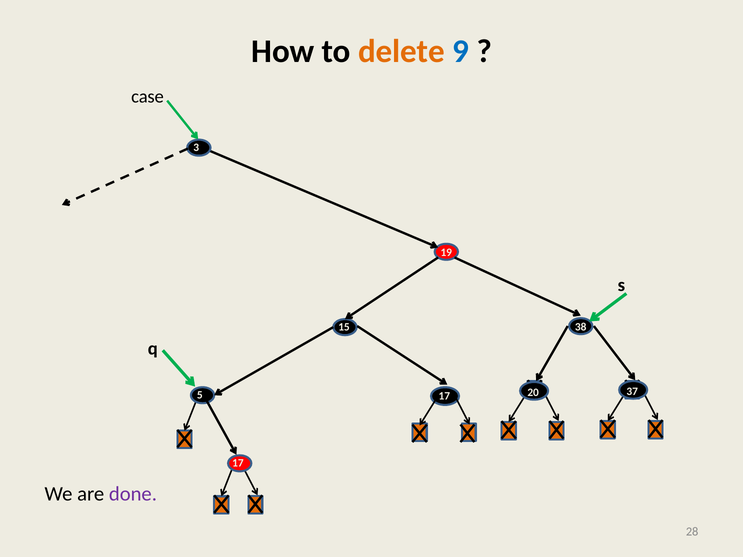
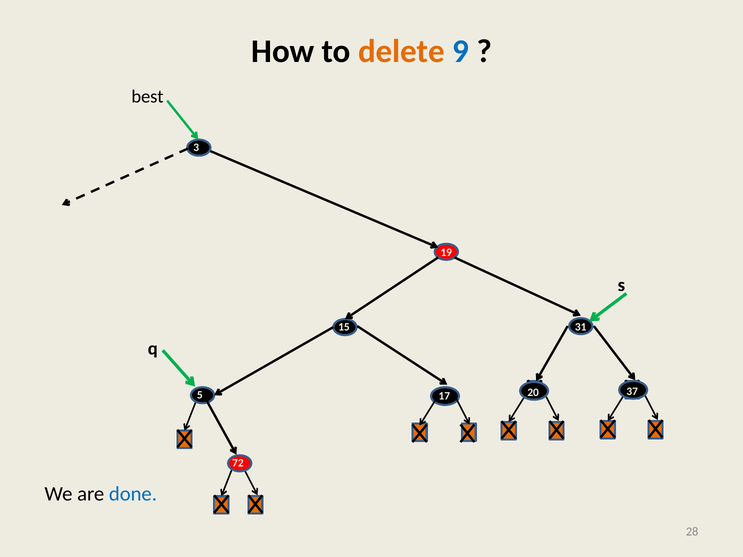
case: case -> best (147, 97)
38: 38 -> 31 (581, 327)
9 17: 17 -> 72 (238, 463)
done colour: purple -> blue (133, 494)
